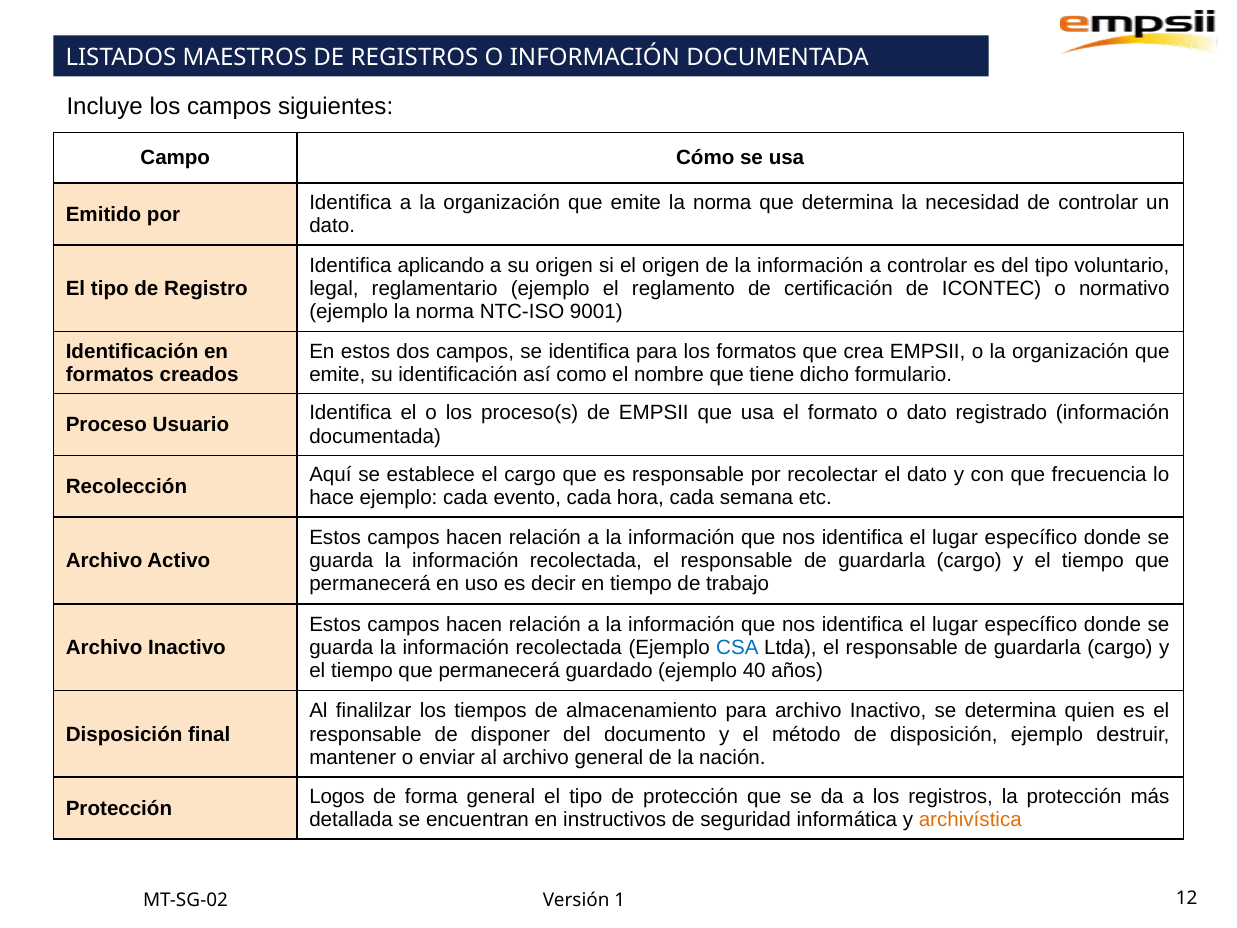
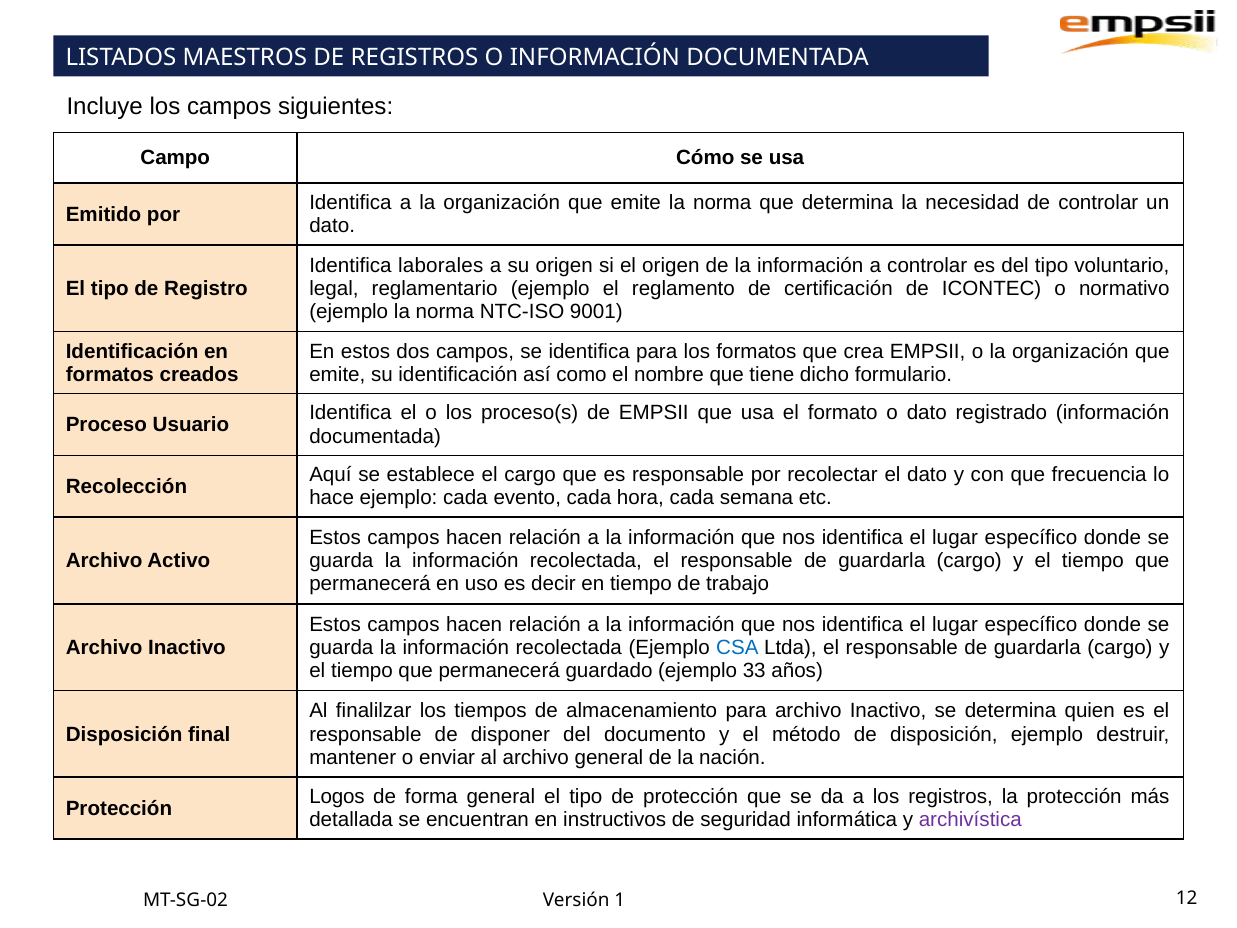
aplicando: aplicando -> laborales (441, 265)
40: 40 -> 33 (754, 670)
archivística colour: orange -> purple (970, 820)
